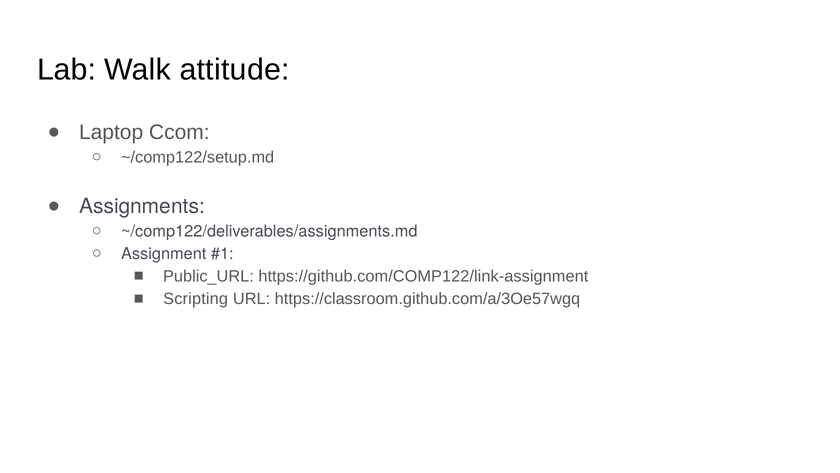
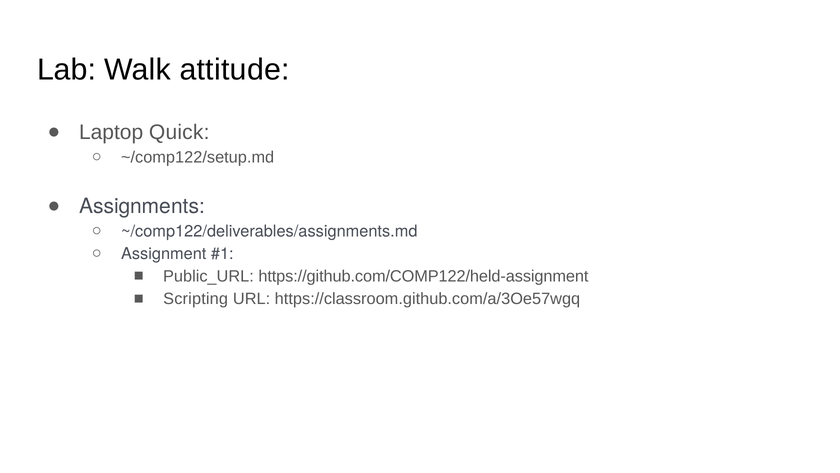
Ccom: Ccom -> Quick (179, 132)
https://github.com/COMP122/link-assignment: https://github.com/COMP122/link-assignment -> https://github.com/COMP122/held-assignment (423, 276)
